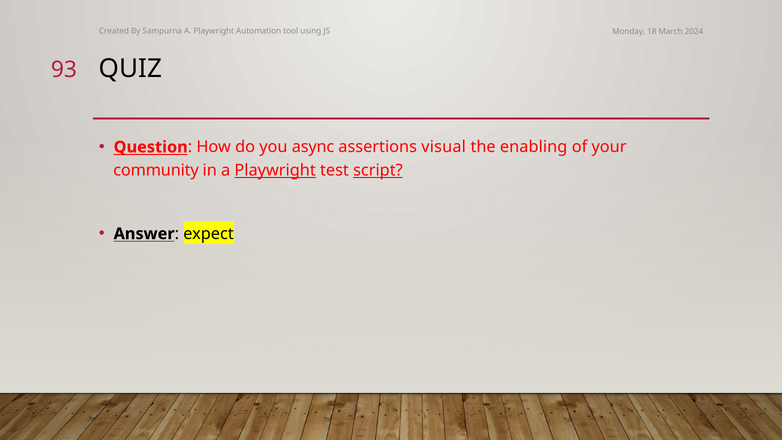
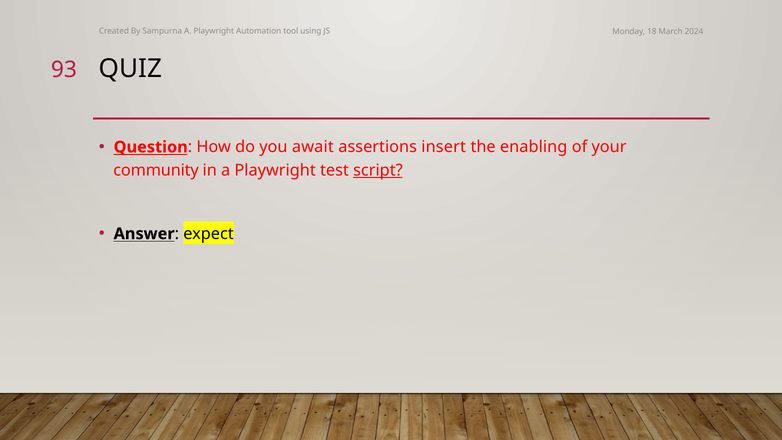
async: async -> await (313, 147)
visual: visual -> insert (444, 147)
Playwright underline: present -> none (275, 170)
